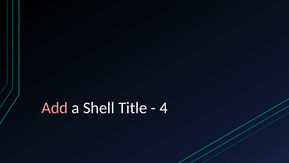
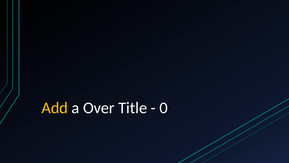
Add colour: pink -> yellow (55, 108)
Shell: Shell -> Over (99, 108)
4: 4 -> 0 (164, 108)
